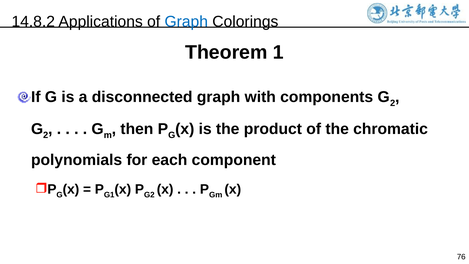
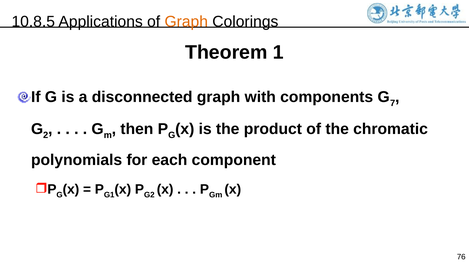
14.8.2: 14.8.2 -> 10.8.5 (33, 22)
Graph colour: blue -> orange (186, 22)
components G 2: 2 -> 7 (393, 103)
